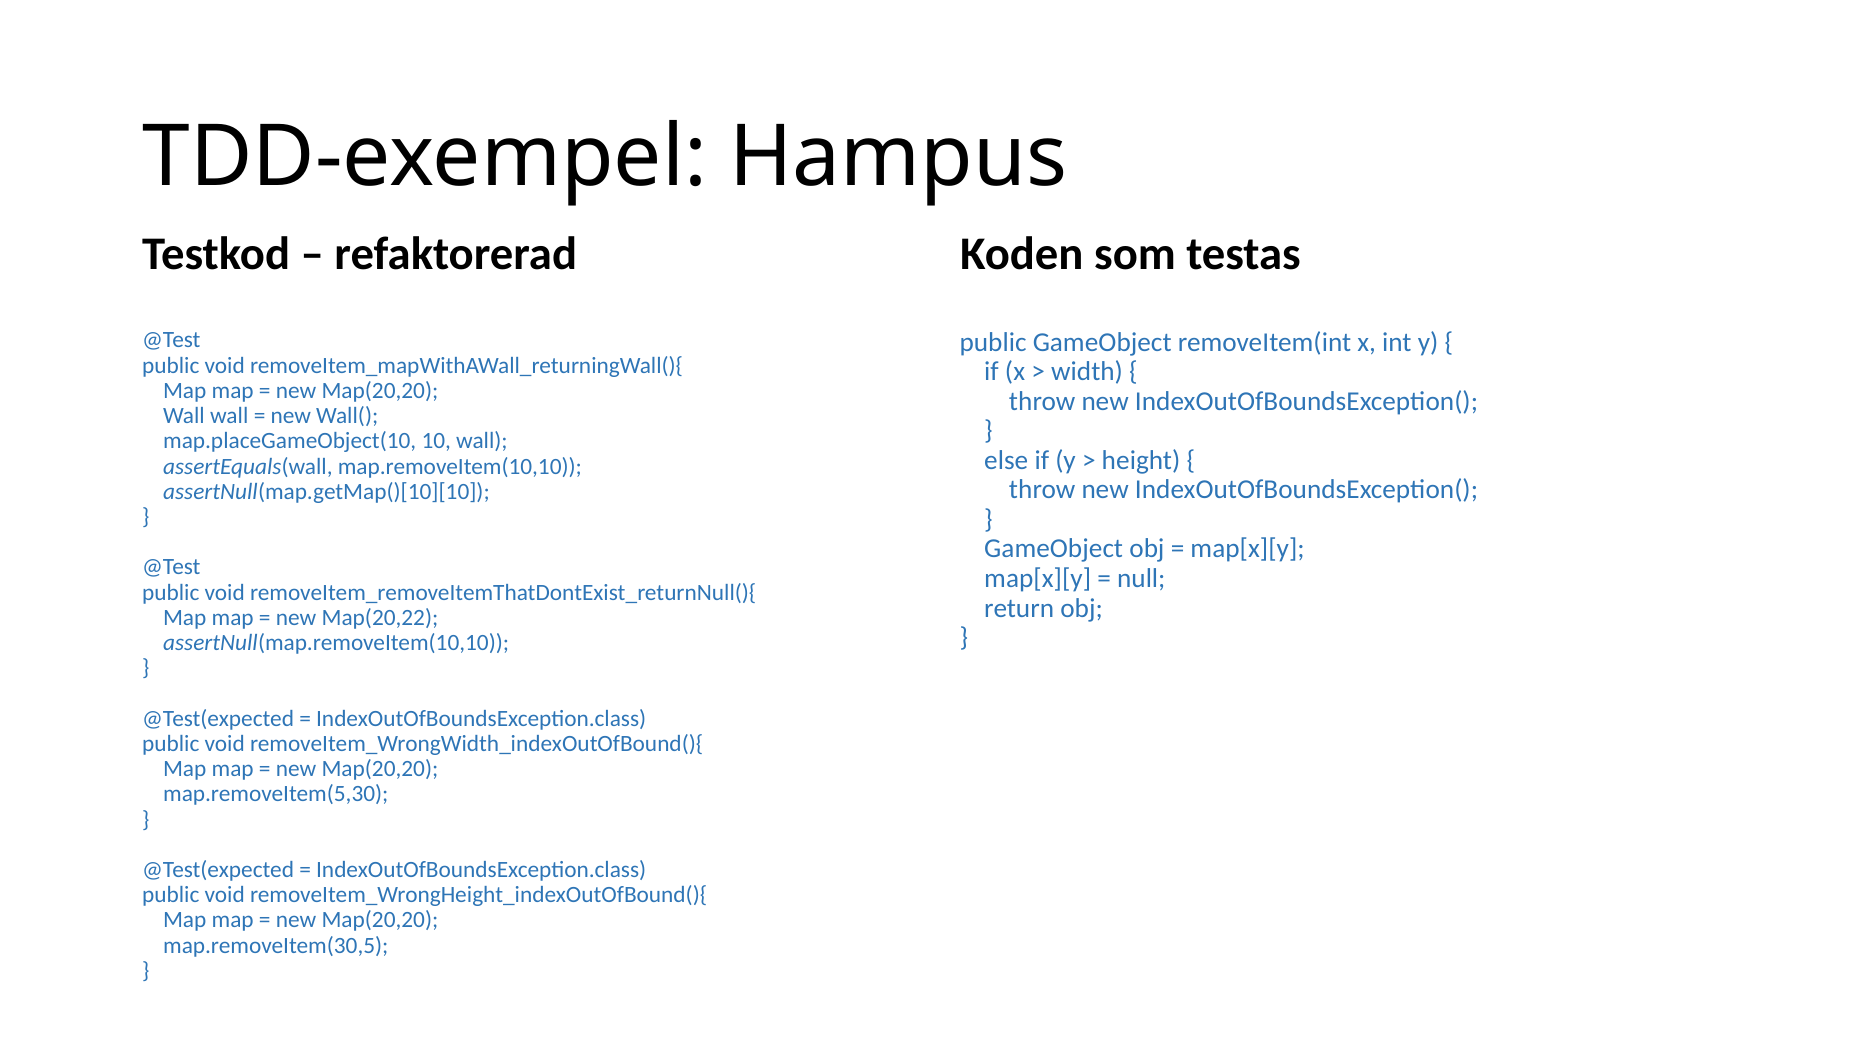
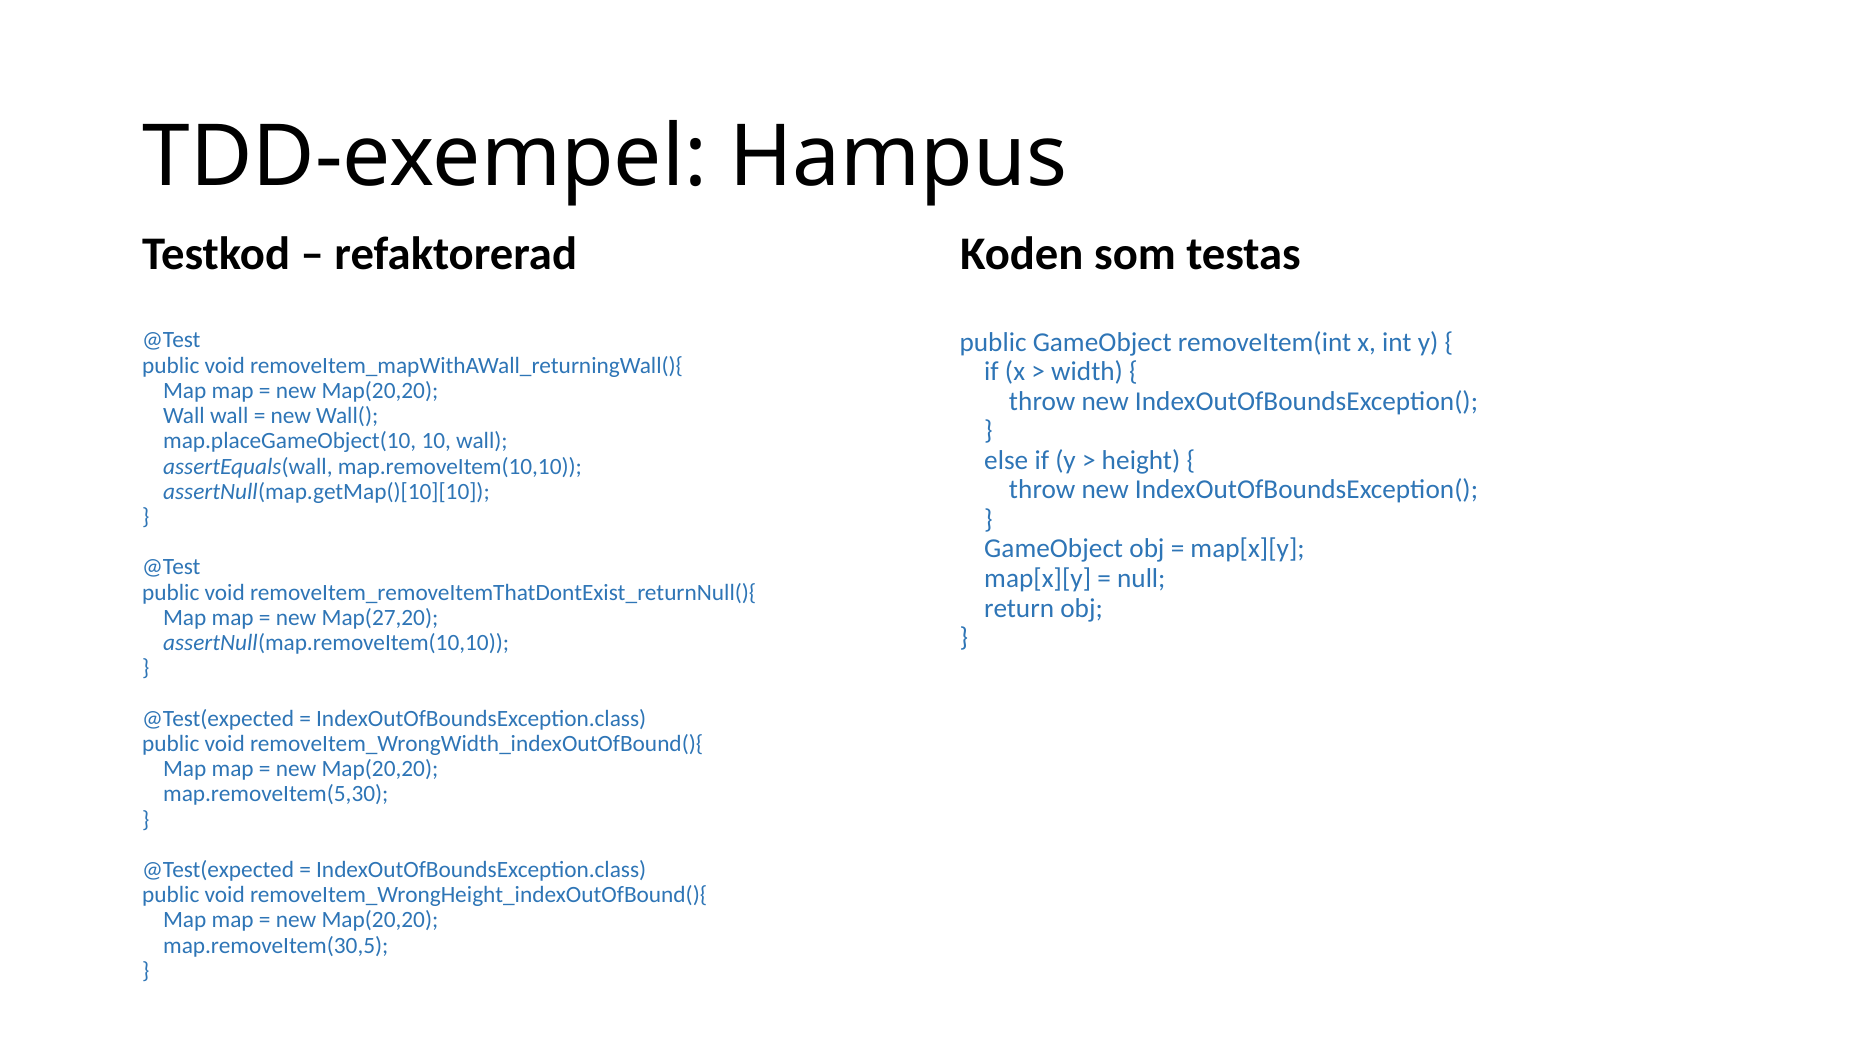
Map(20,22: Map(20,22 -> Map(27,20 (380, 617)
